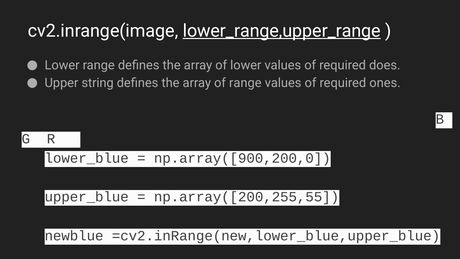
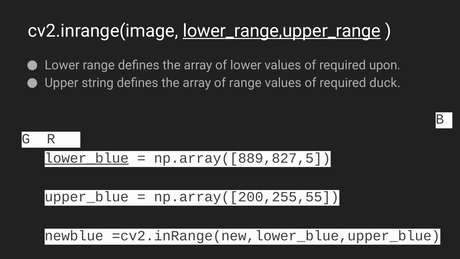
does: does -> upon (385, 65)
ones: ones -> duck (385, 83)
lower_blue underline: none -> present (87, 158)
np.array([900,200,0: np.array([900,200,0 -> np.array([889,827,5 (242, 158)
